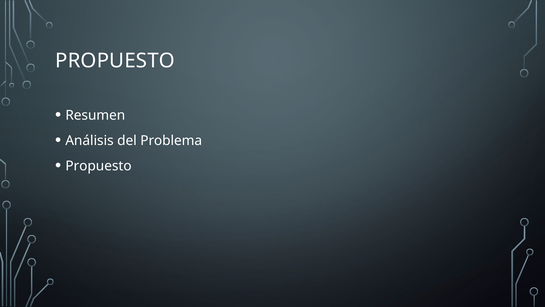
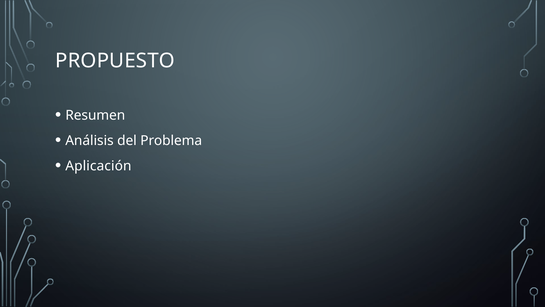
Propuesto: Propuesto -> Aplicación (98, 166)
